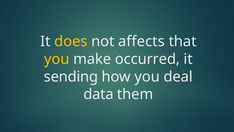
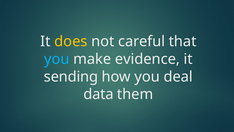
affects: affects -> careful (142, 41)
you colour: yellow -> light blue (57, 59)
occurred: occurred -> evidence (147, 59)
